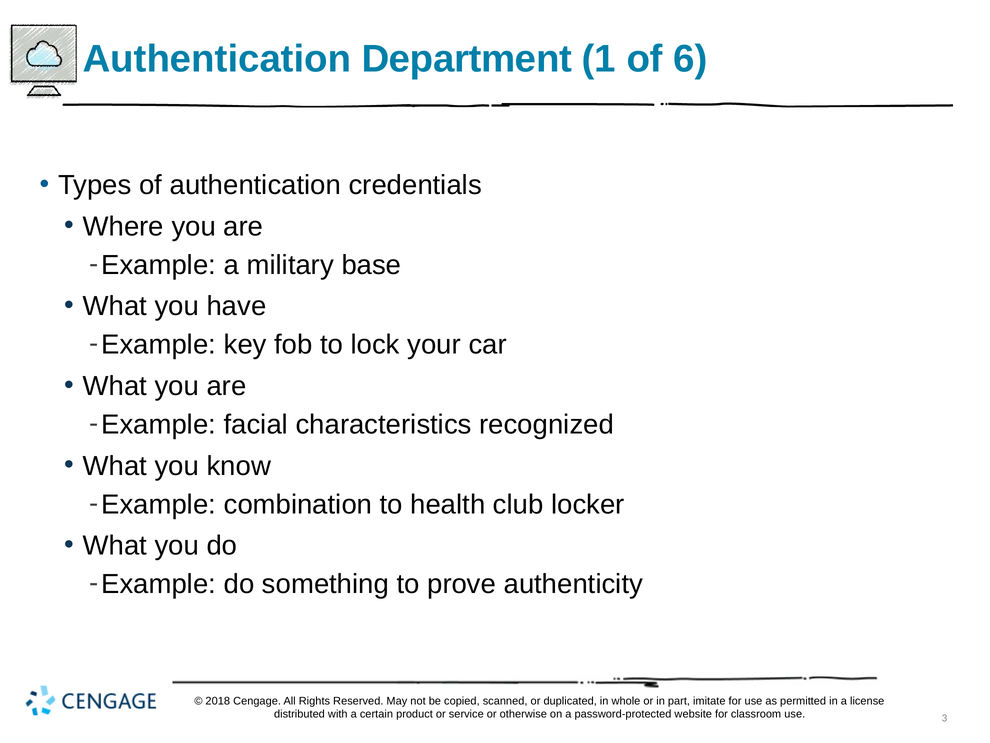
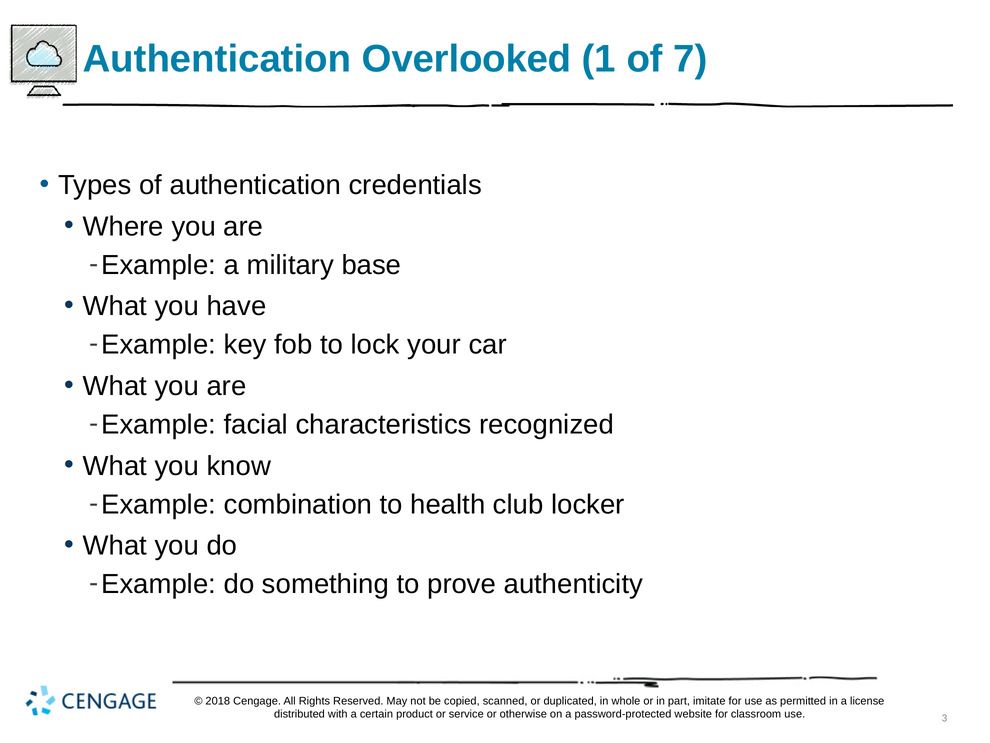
Department: Department -> Overlooked (467, 59)
6: 6 -> 7 (690, 59)
